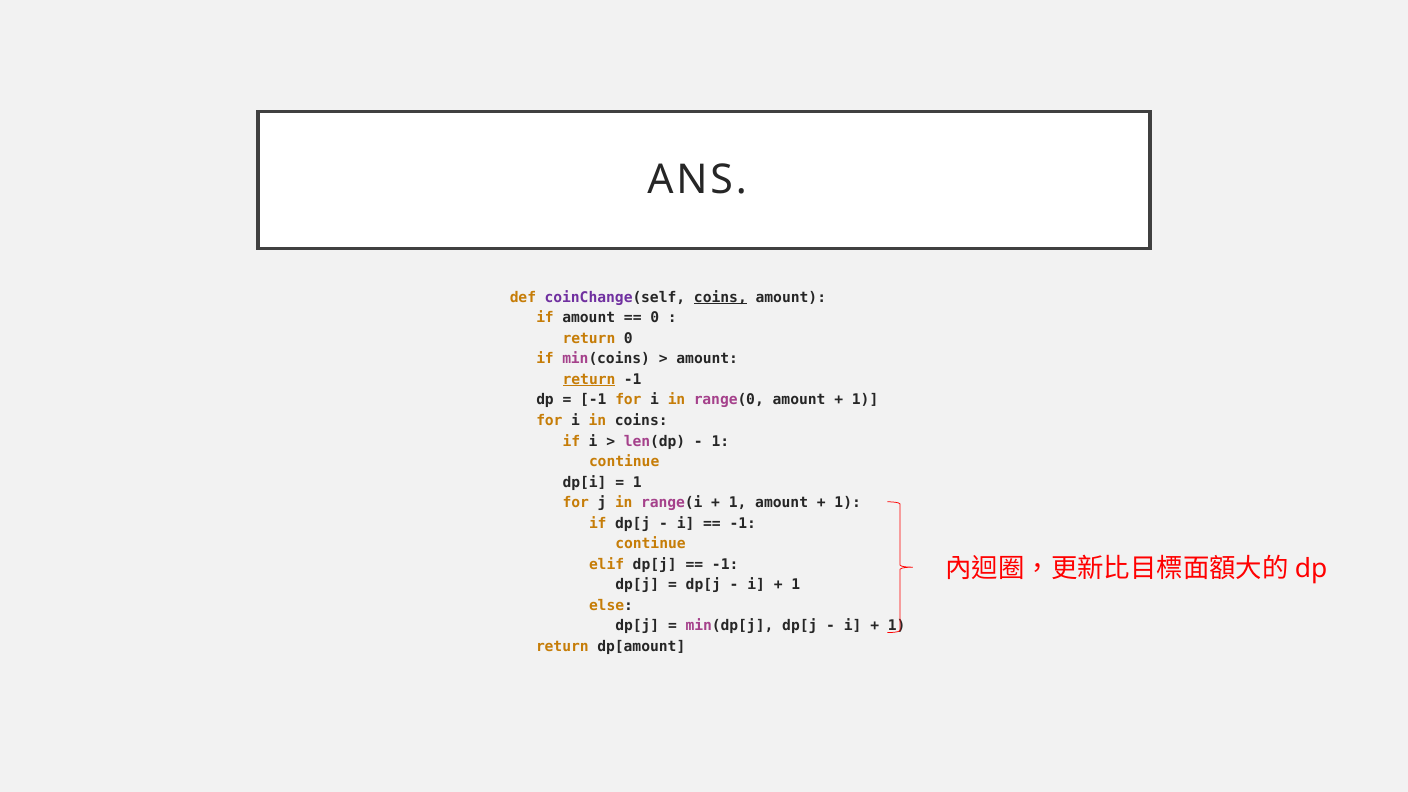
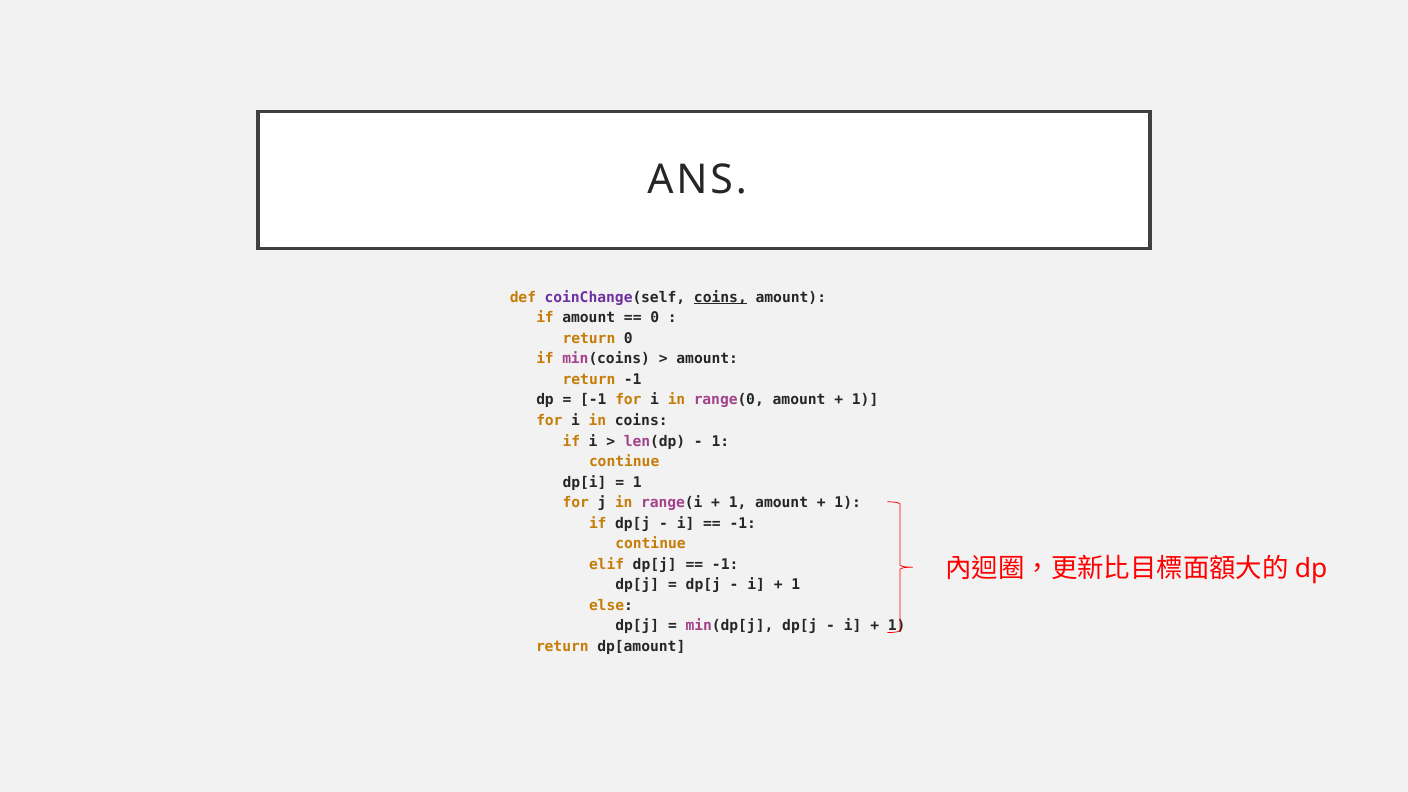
return underline: present -> none (589, 380)
